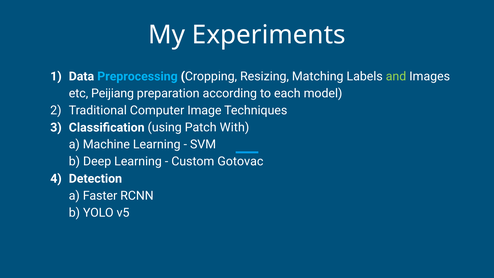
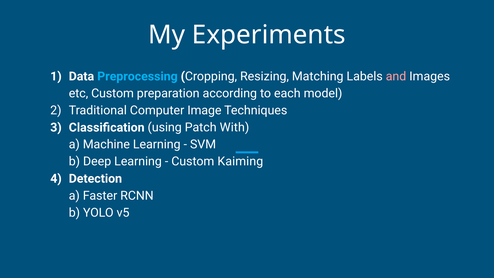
and colour: light green -> pink (396, 76)
etc Peijiang: Peijiang -> Custom (113, 93)
Gotovac: Gotovac -> Kaiming (240, 161)
